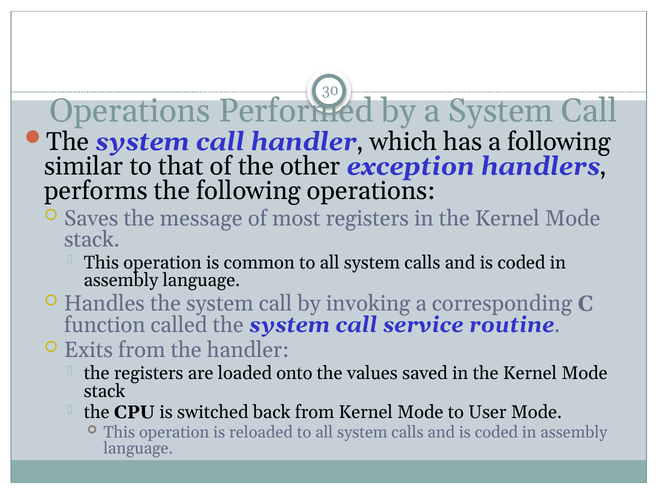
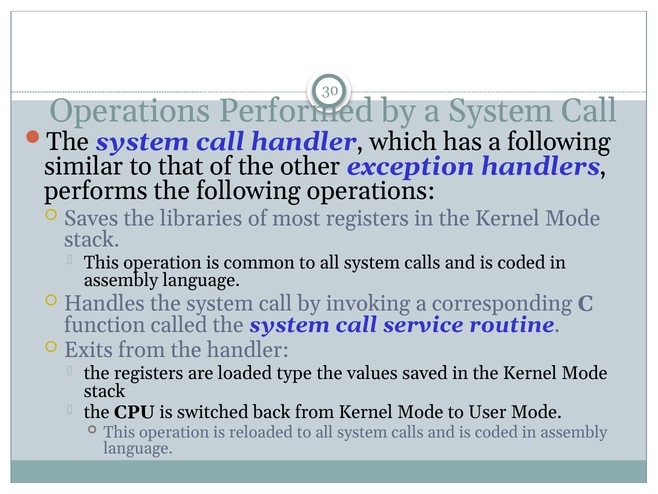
message: message -> libraries (201, 218)
onto: onto -> type (294, 373)
